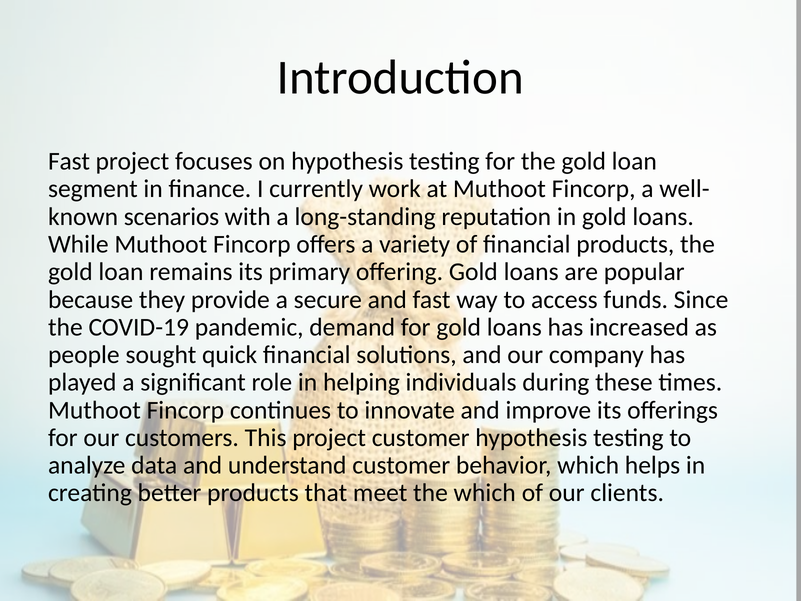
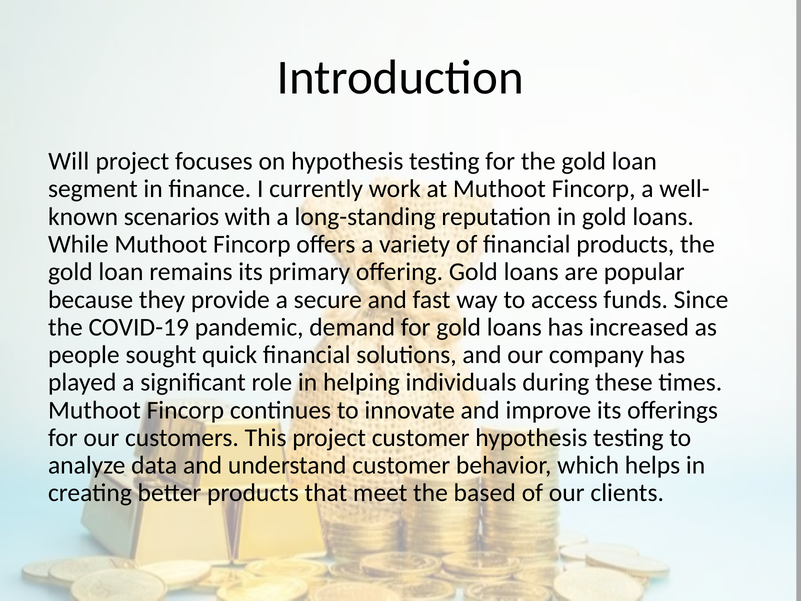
Fast: Fast -> Will (69, 161)
the which: which -> based (485, 493)
